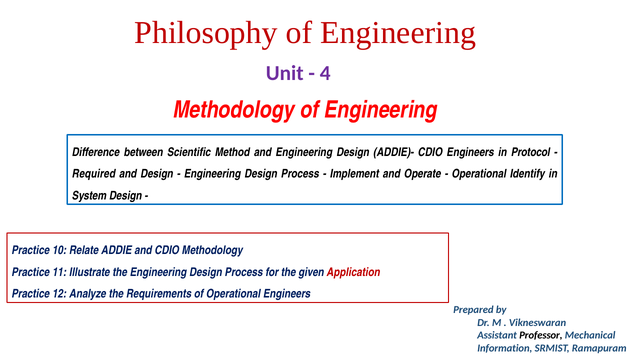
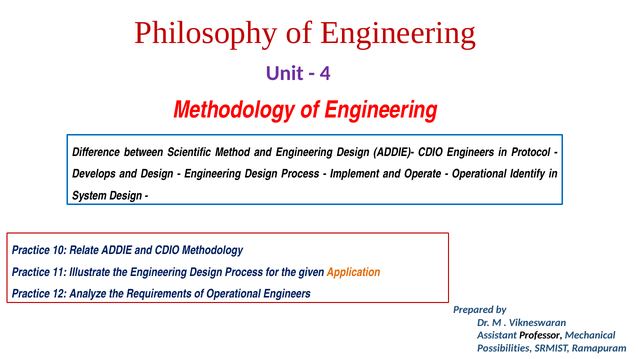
Required: Required -> Develops (94, 174)
Application colour: red -> orange (353, 272)
Information: Information -> Possibilities (505, 348)
